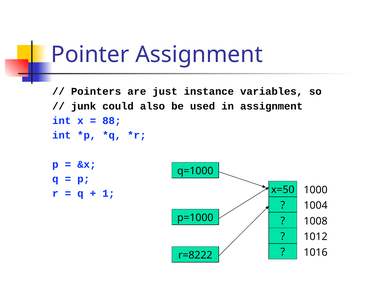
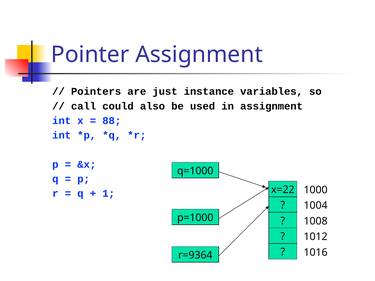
junk: junk -> call (84, 106)
x=50: x=50 -> x=22 (283, 190)
r=8222: r=8222 -> r=9364 (195, 255)
